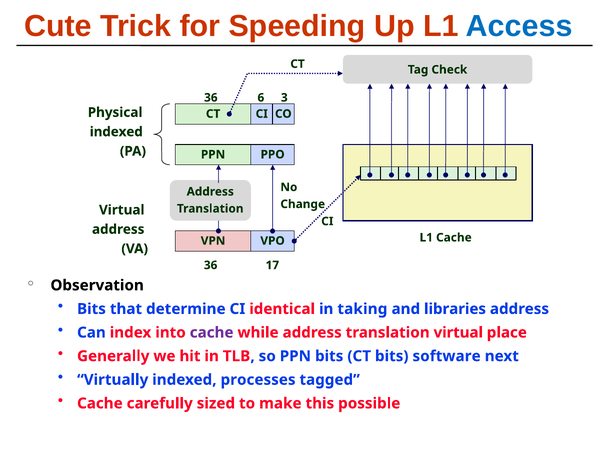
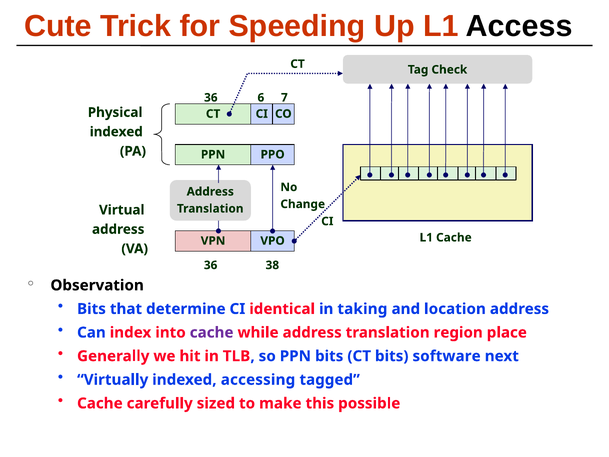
Access colour: blue -> black (519, 26)
3: 3 -> 7 (284, 98)
17: 17 -> 38 (272, 265)
libraries: libraries -> location (455, 309)
translation virtual: virtual -> region (458, 332)
processes: processes -> accessing (258, 380)
